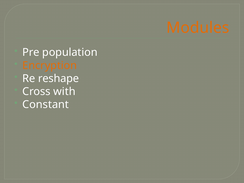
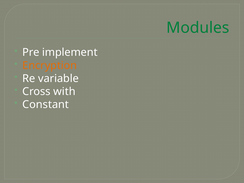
Modules colour: orange -> green (198, 28)
population: population -> implement (70, 52)
reshape: reshape -> variable (58, 78)
